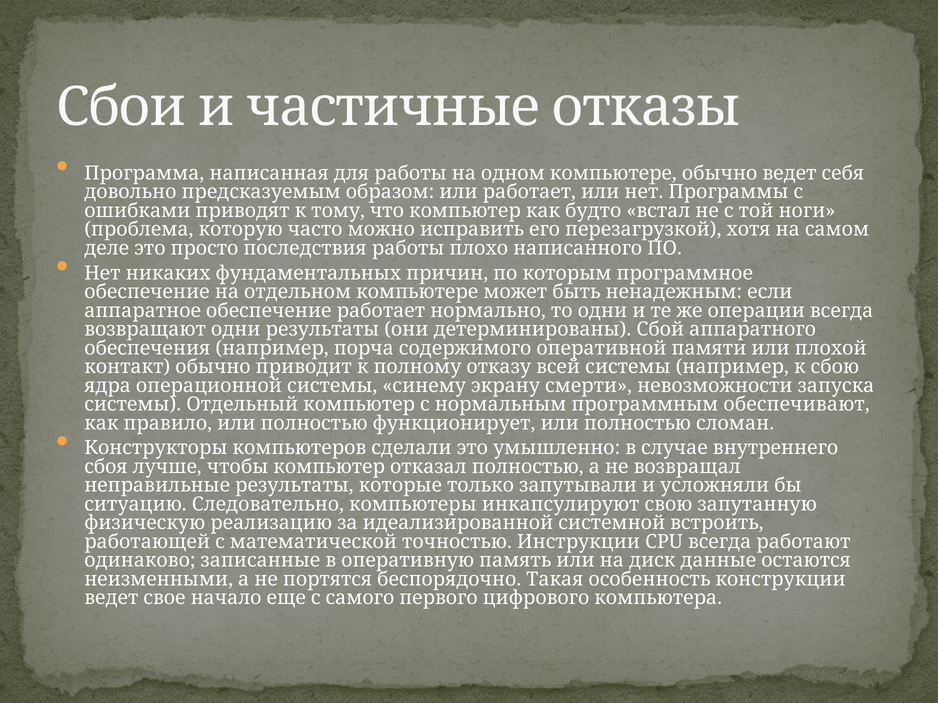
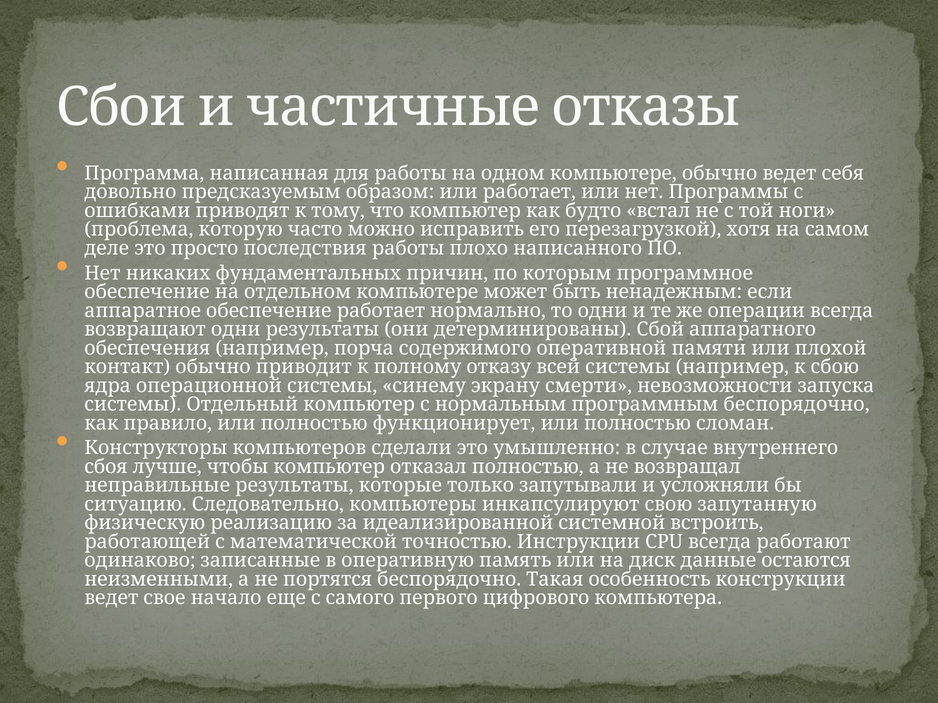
программным обеспечивают: обеспечивают -> беспорядочно (797, 405)
